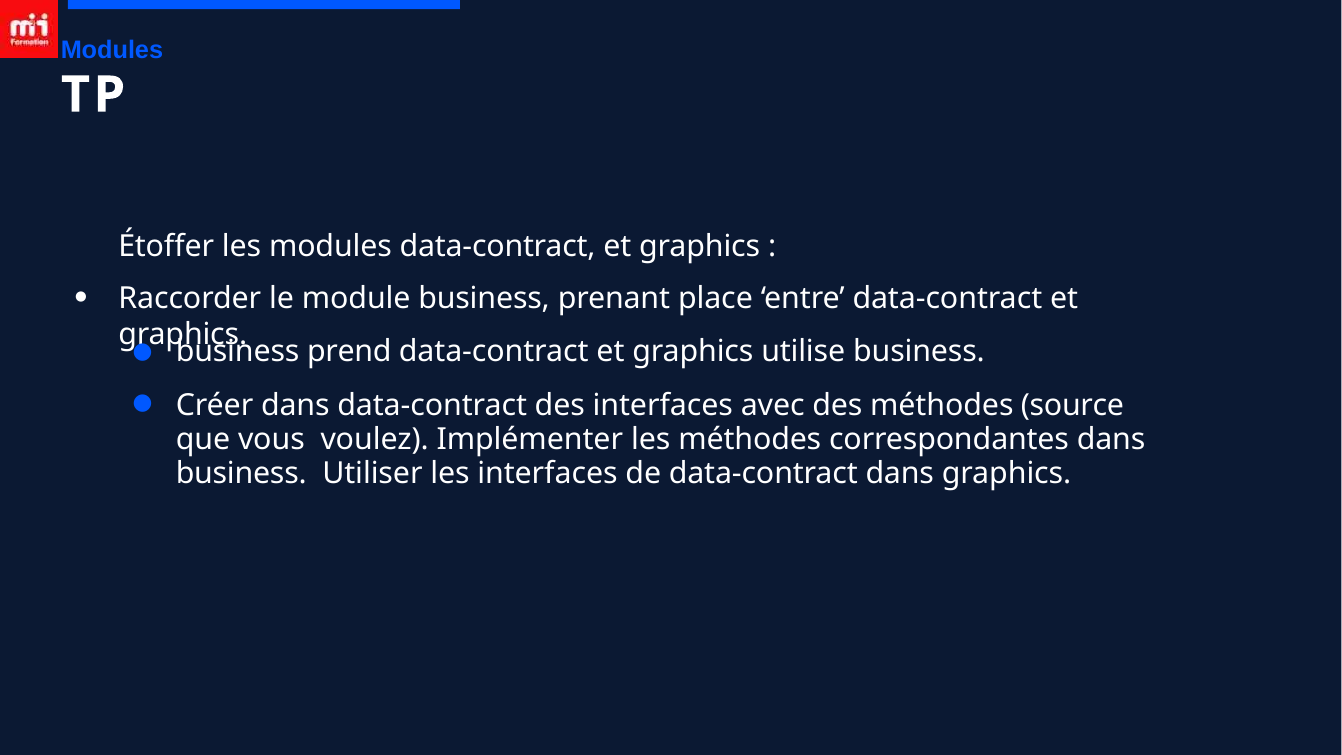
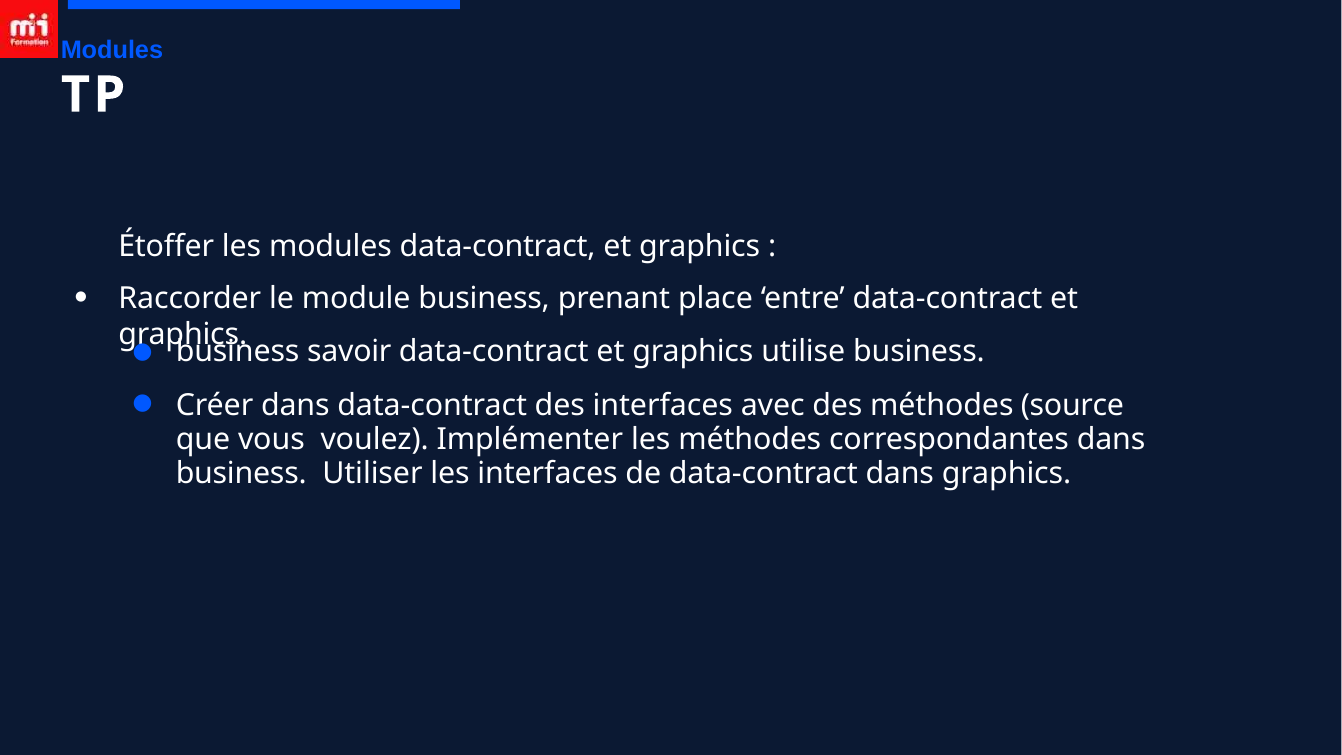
prend: prend -> savoir (349, 351)
